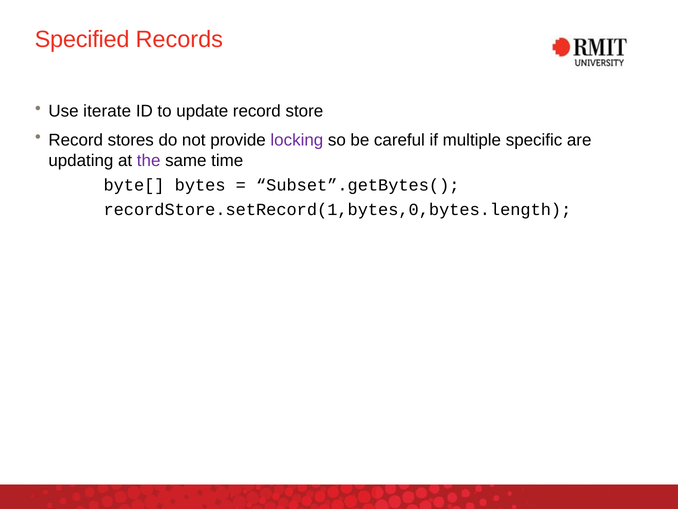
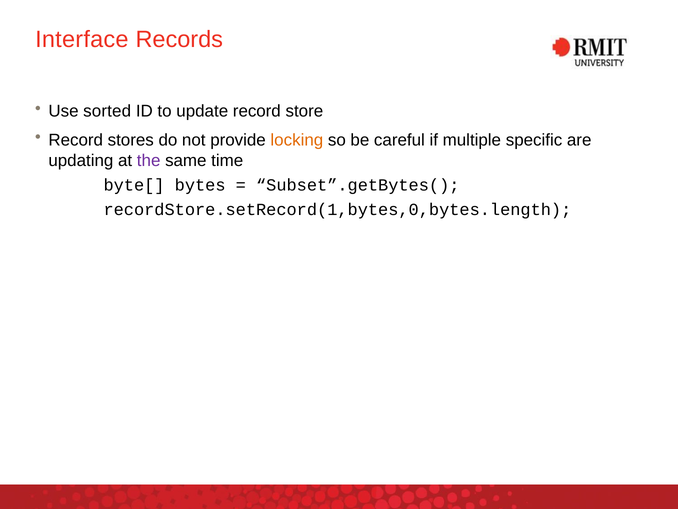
Specified: Specified -> Interface (82, 40)
iterate: iterate -> sorted (107, 111)
locking colour: purple -> orange (297, 140)
